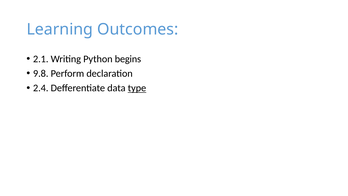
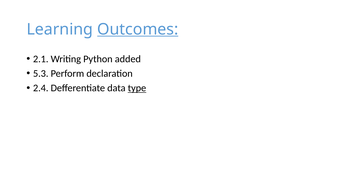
Outcomes underline: none -> present (138, 29)
begins: begins -> added (128, 59)
9.8: 9.8 -> 5.3 (41, 73)
